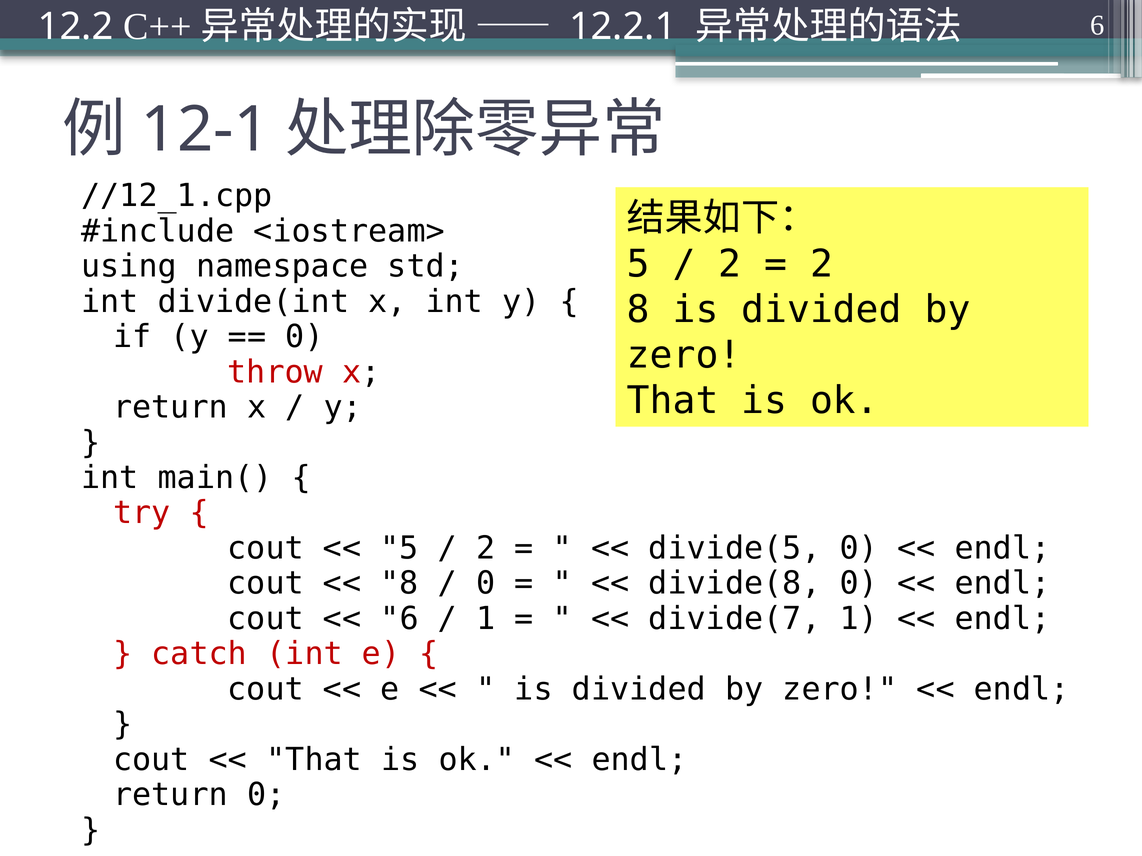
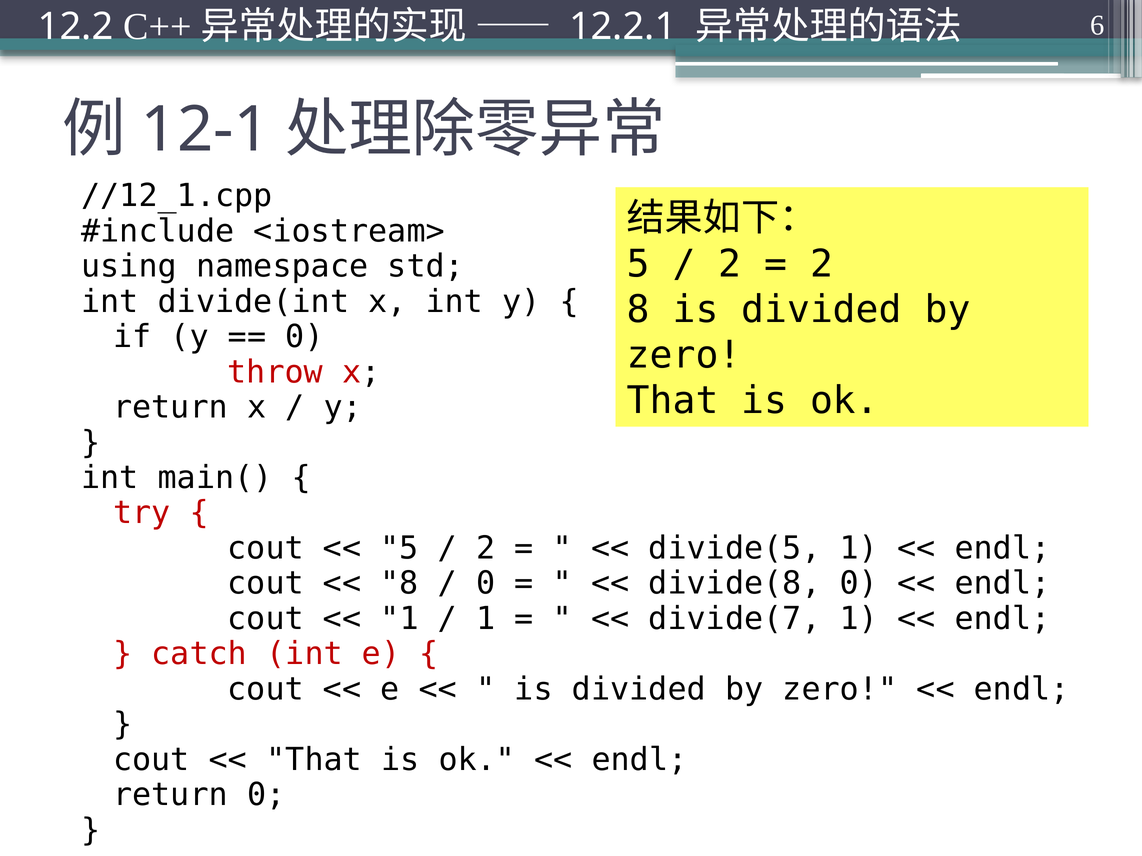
divide(5 0: 0 -> 1 (859, 549)
6: 6 -> 1 (400, 619)
